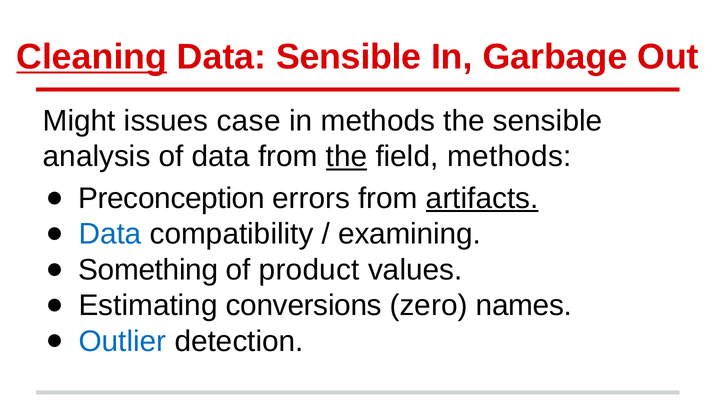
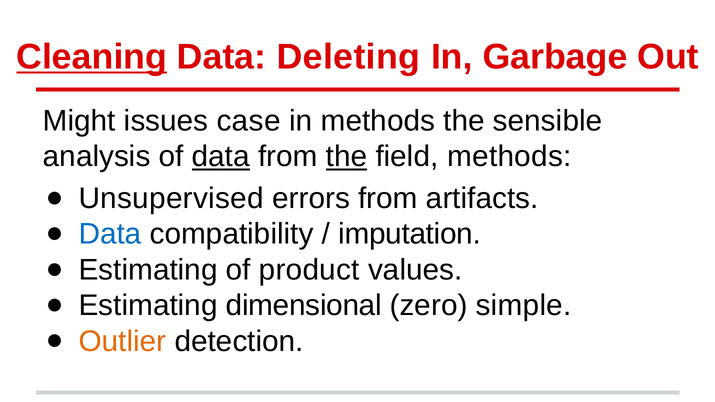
Data Sensible: Sensible -> Deleting (348, 57)
data underline: none -> present (221, 157)
Preconception: Preconception -> Unsupervised (171, 198)
artifacts underline: present -> none (482, 198)
examining: examining -> imputation (410, 234)
Something: Something -> Estimating (148, 270)
conversions: conversions -> dimensional (304, 306)
names: names -> simple (524, 306)
Outlier colour: blue -> orange (122, 341)
